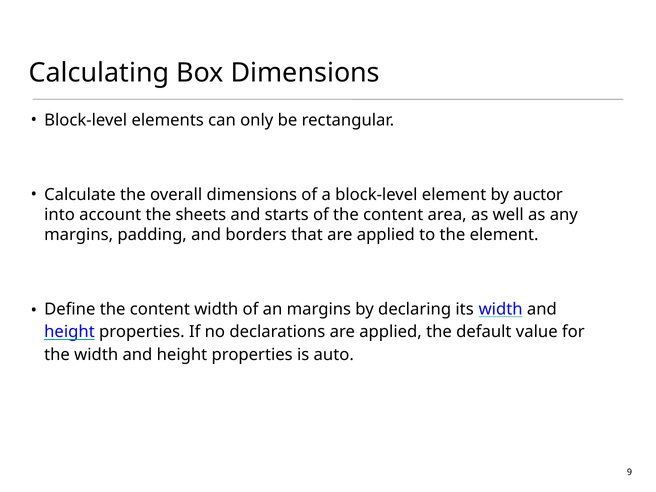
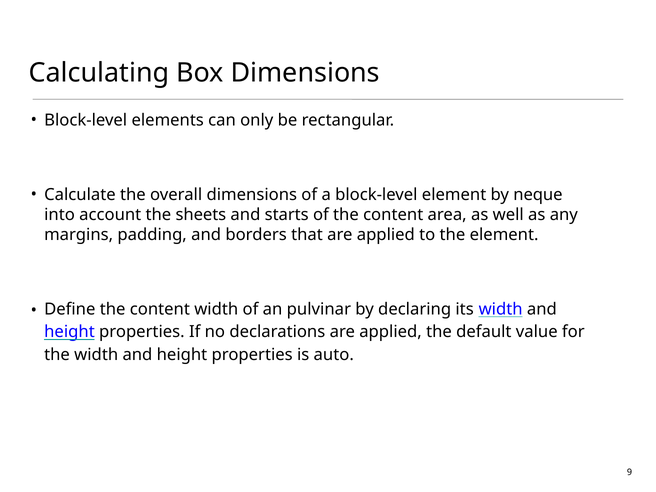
auctor: auctor -> neque (538, 195)
an margins: margins -> pulvinar (319, 309)
